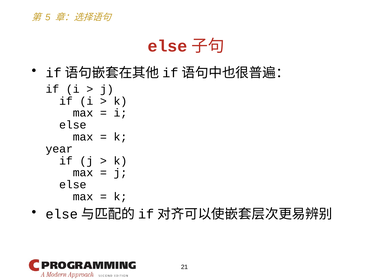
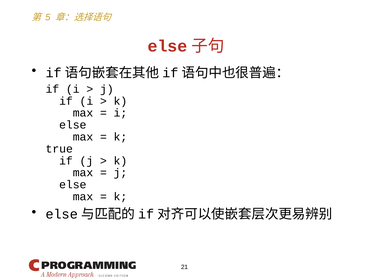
year: year -> true (59, 149)
